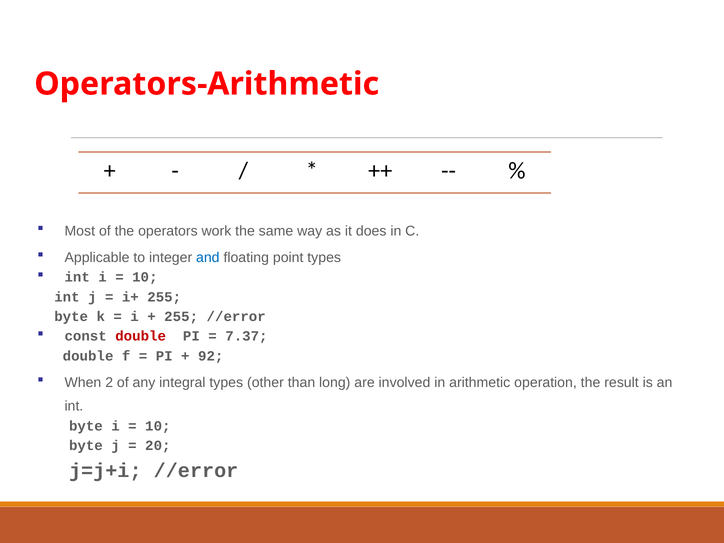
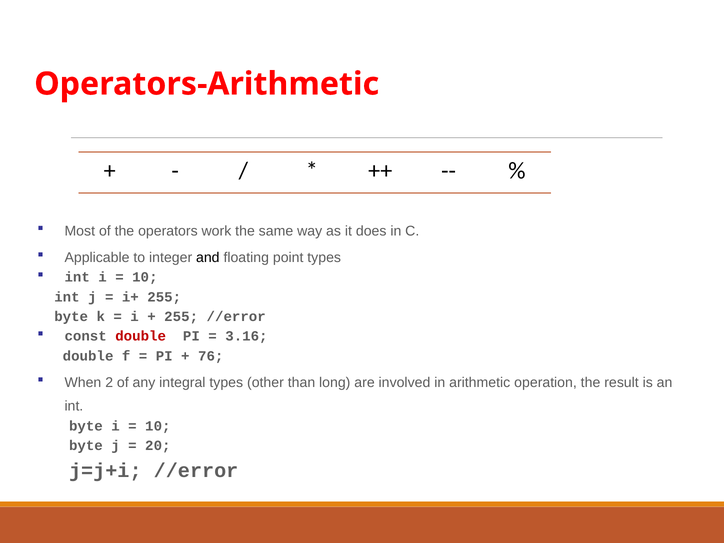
and colour: blue -> black (208, 257)
7.37: 7.37 -> 3.16 (246, 336)
92: 92 -> 76 (211, 356)
